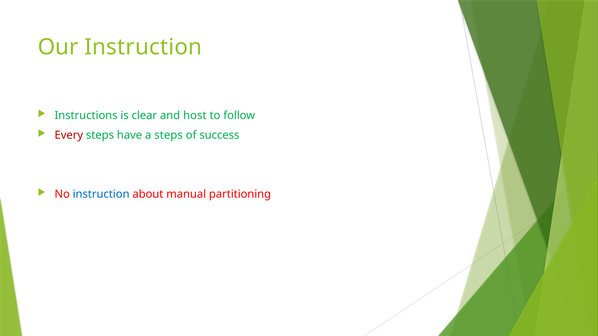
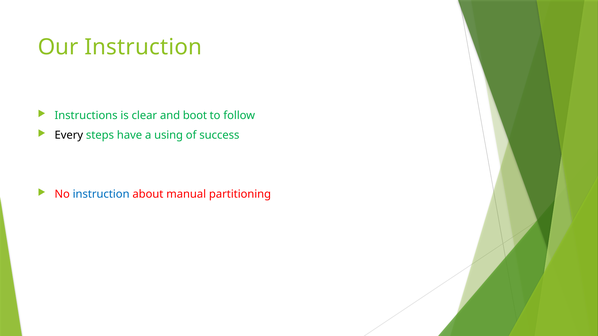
host: host -> boot (195, 116)
Every colour: red -> black (69, 135)
a steps: steps -> using (169, 135)
